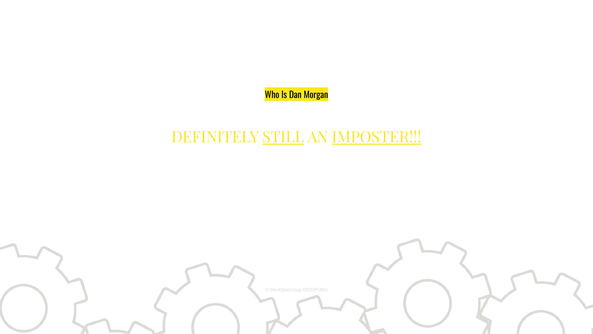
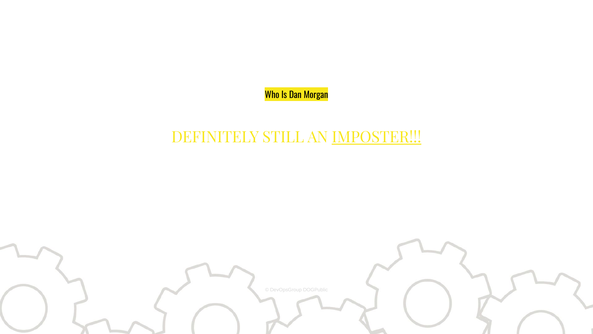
STILL underline: present -> none (283, 137)
